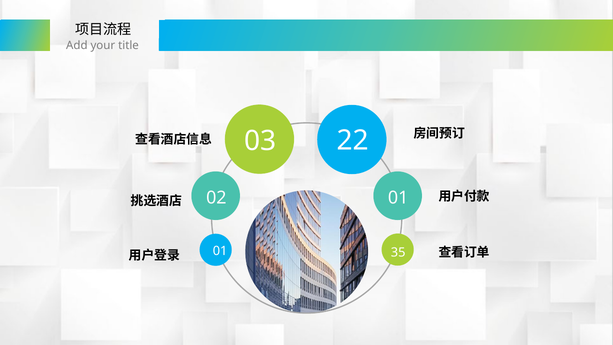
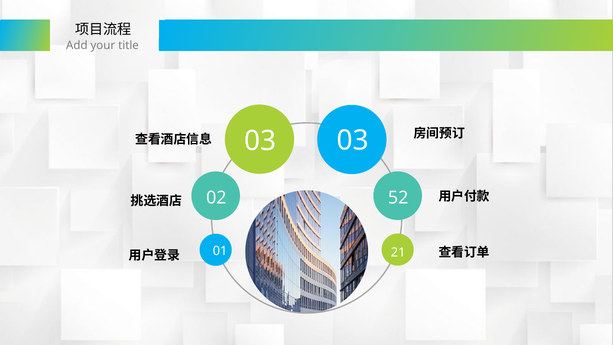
03 22: 22 -> 03 (353, 140)
02 01: 01 -> 52 (398, 198)
35: 35 -> 21 (398, 253)
